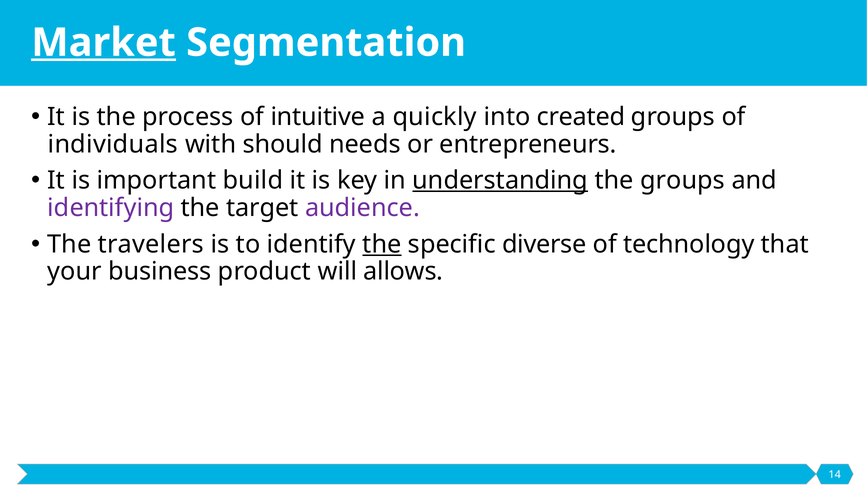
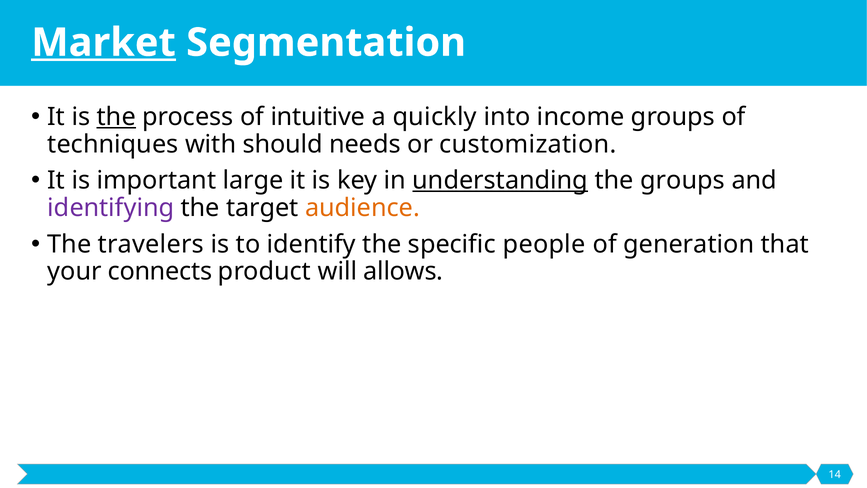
the underline: none -> present (116, 117)
created: created -> income (581, 117)
individuals: individuals -> techniques (113, 144)
entrepreneurs: entrepreneurs -> customization (528, 144)
build: build -> large (253, 180)
audience colour: purple -> orange (363, 208)
the underline: present -> none (382, 244)
diverse: diverse -> people (544, 244)
technology: technology -> generation (689, 244)
business: business -> connects (160, 271)
